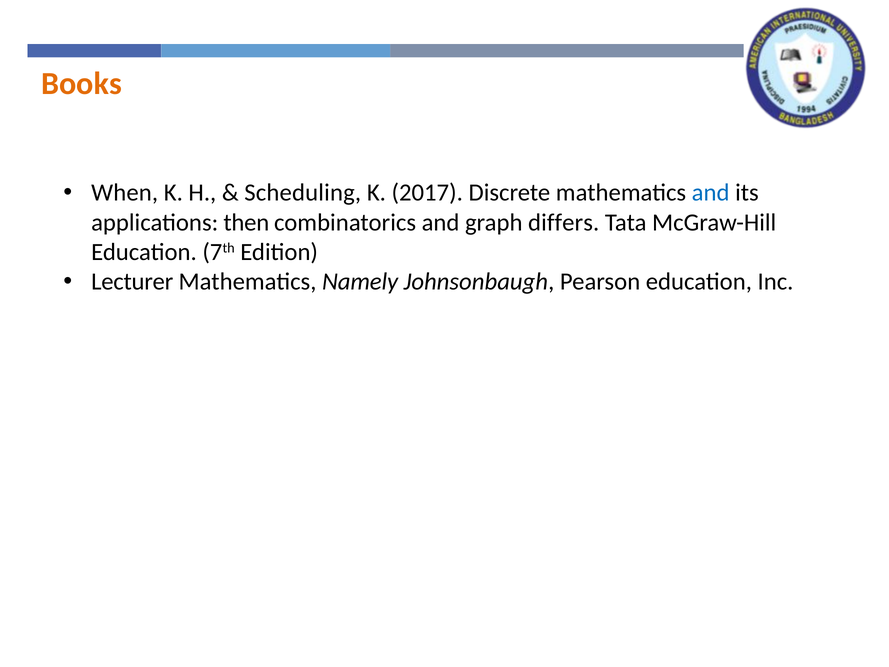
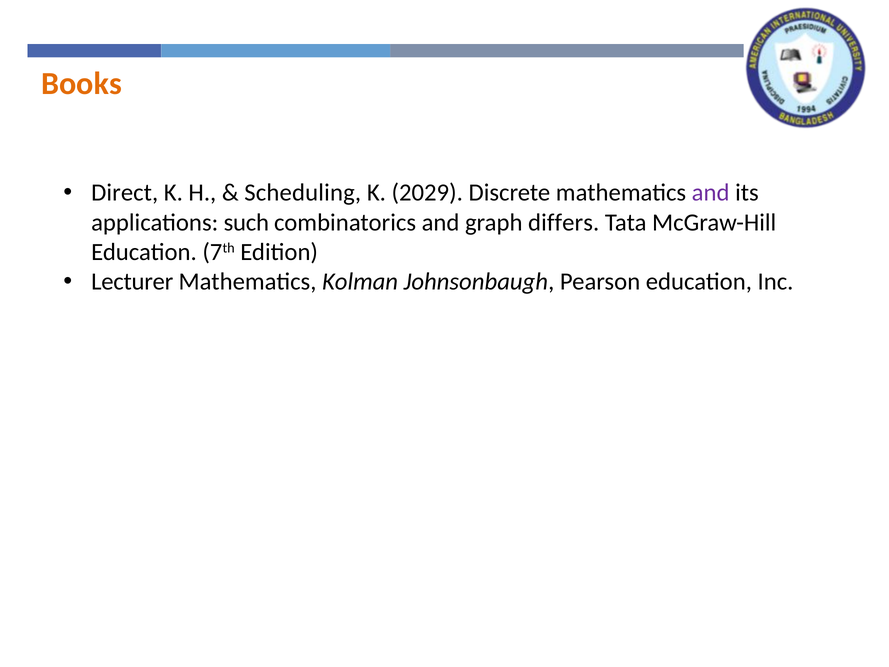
When: When -> Direct (125, 193)
2017: 2017 -> 2029 (427, 193)
and colour: blue -> purple (711, 193)
then: then -> such (246, 222)
Namely: Namely -> Kolman (360, 282)
